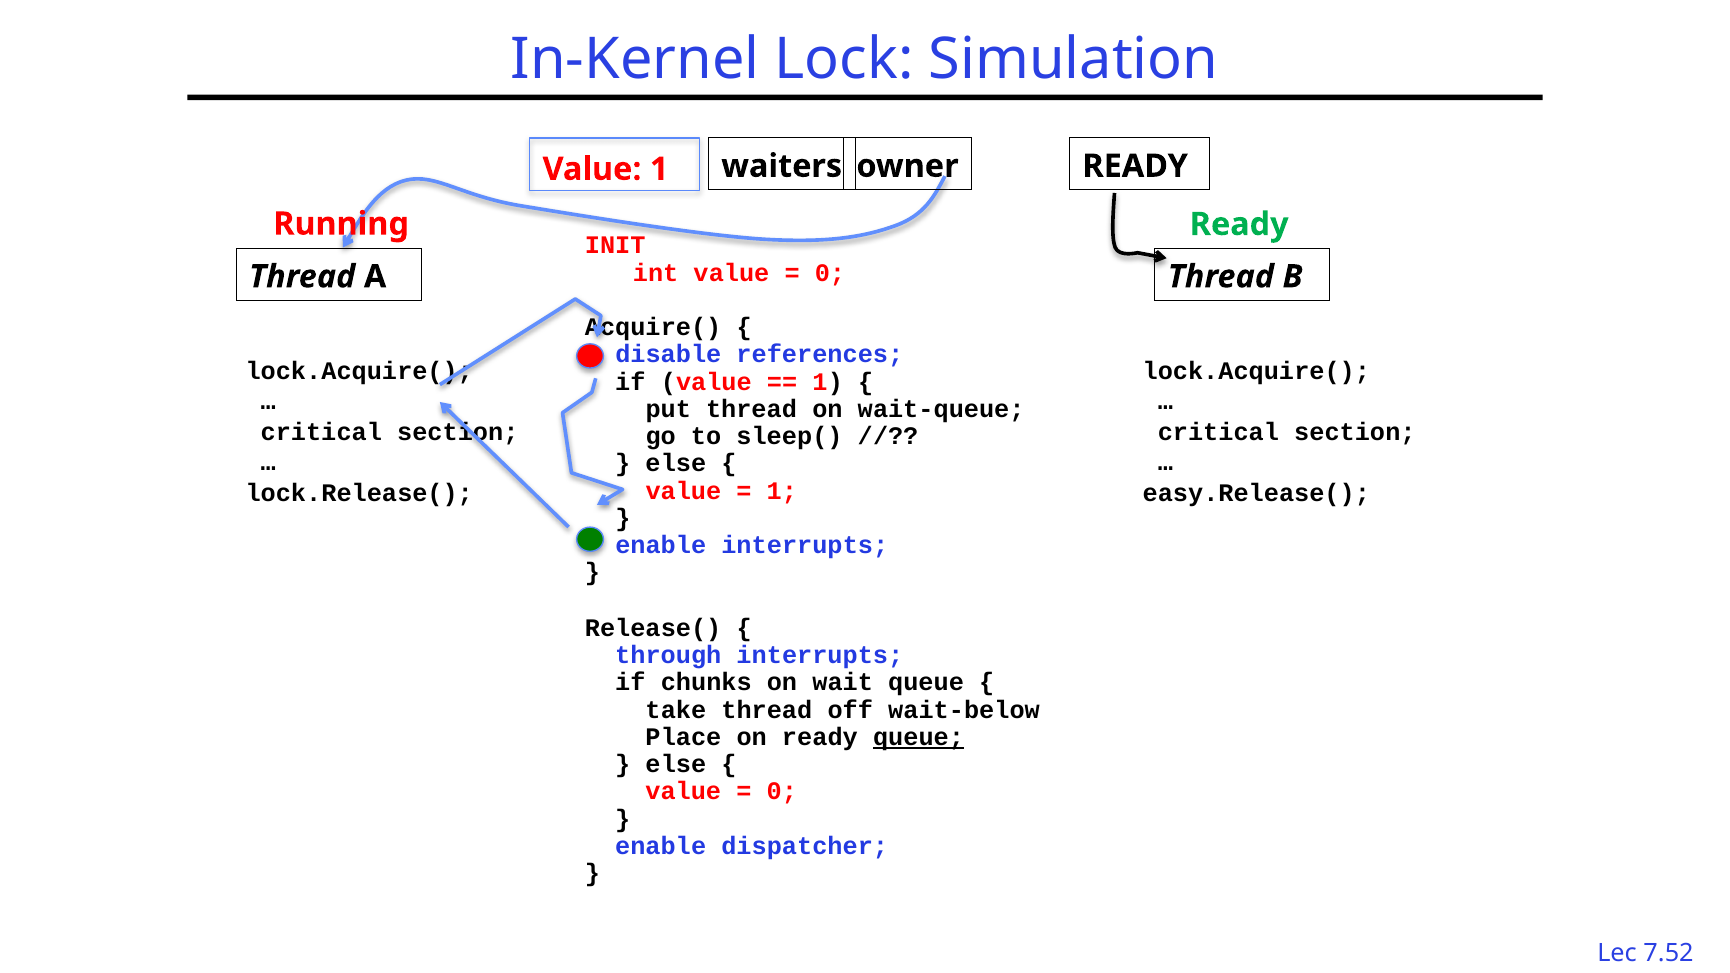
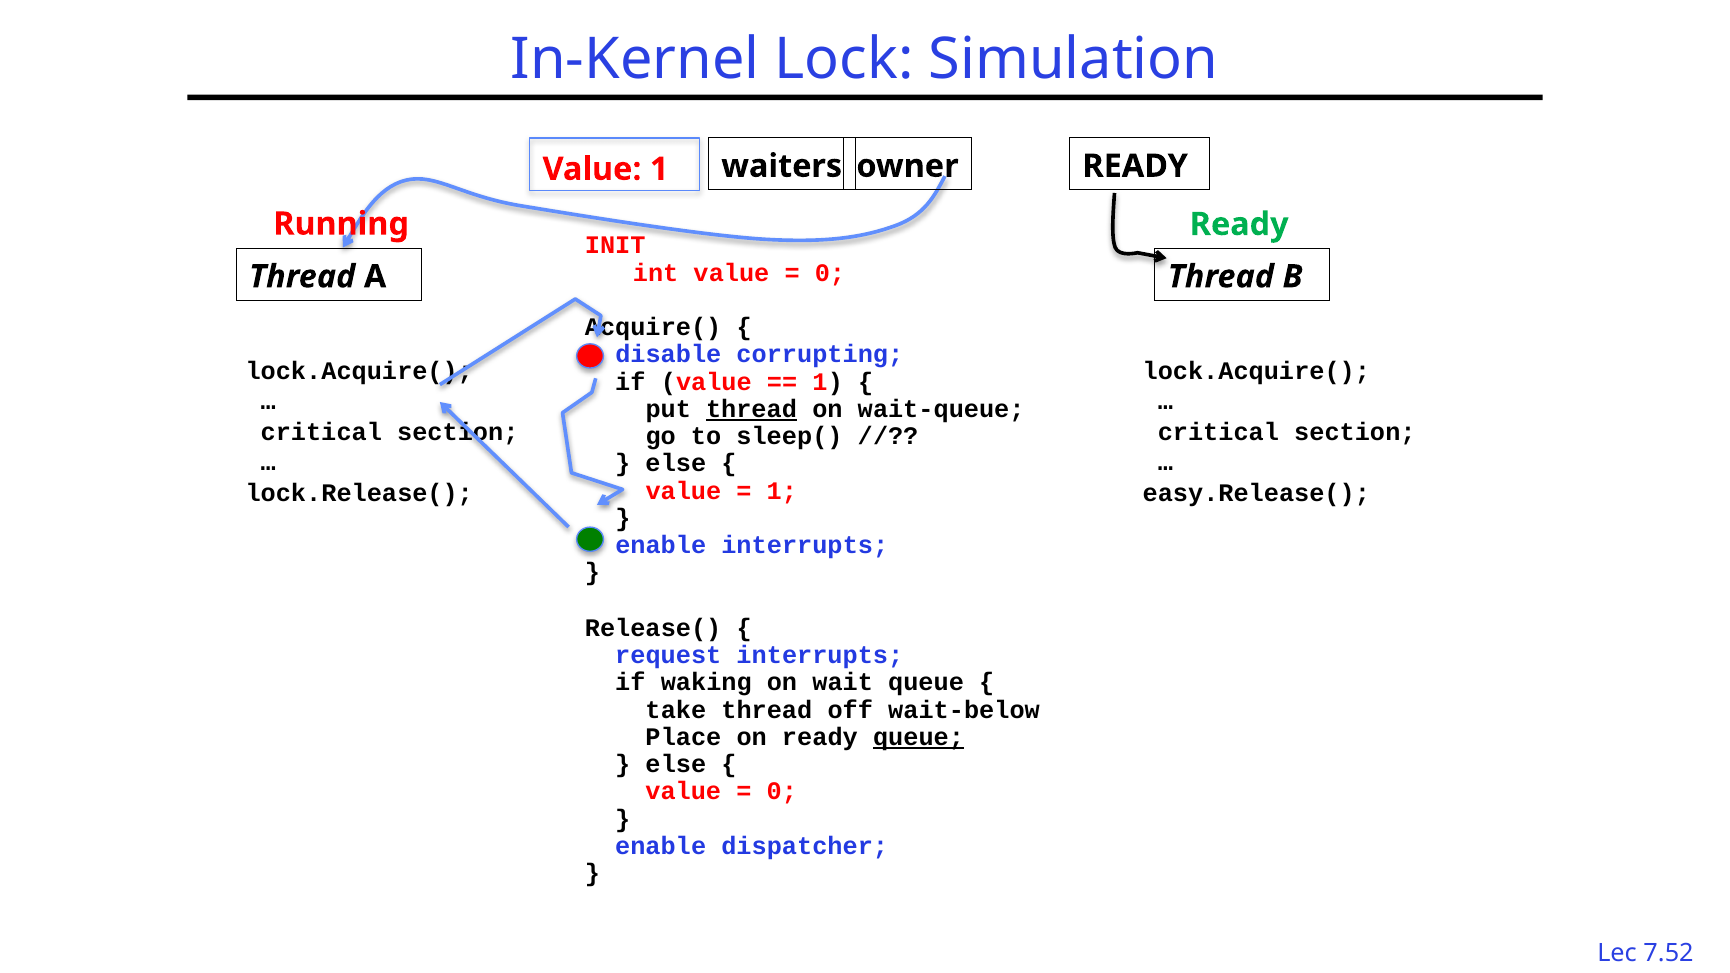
references: references -> corrupting (820, 355)
thread underline: none -> present (751, 409)
through: through -> request (668, 655)
chunks: chunks -> waking (706, 683)
